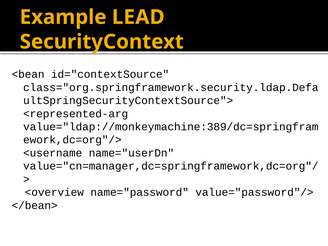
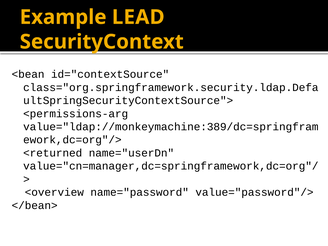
<represented-arg: <represented-arg -> <permissions-arg (76, 114)
<username: <username -> <returned (53, 153)
